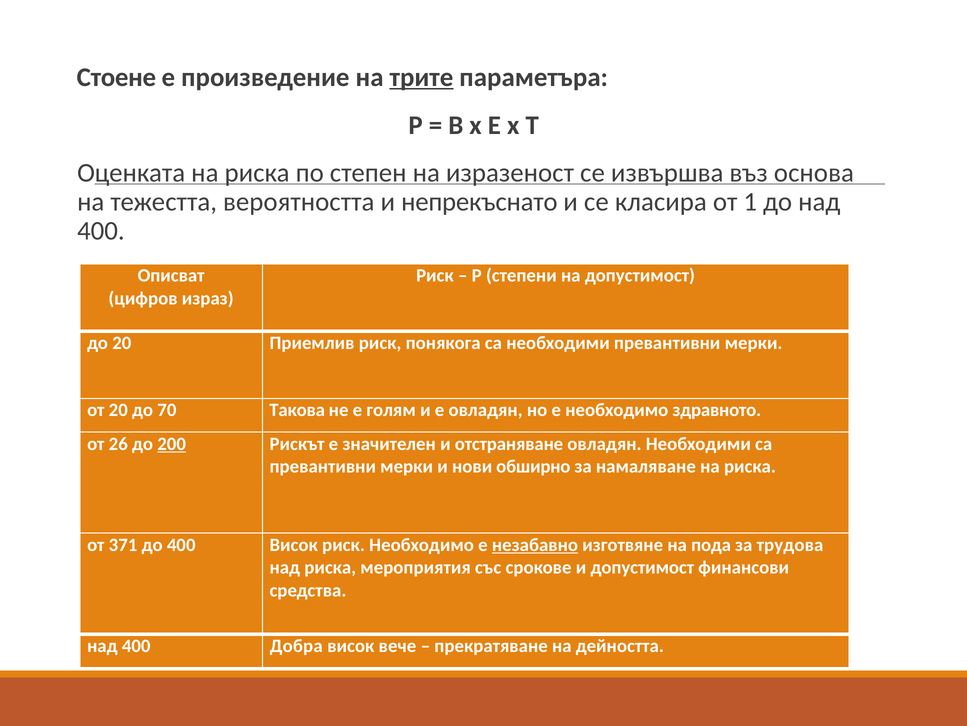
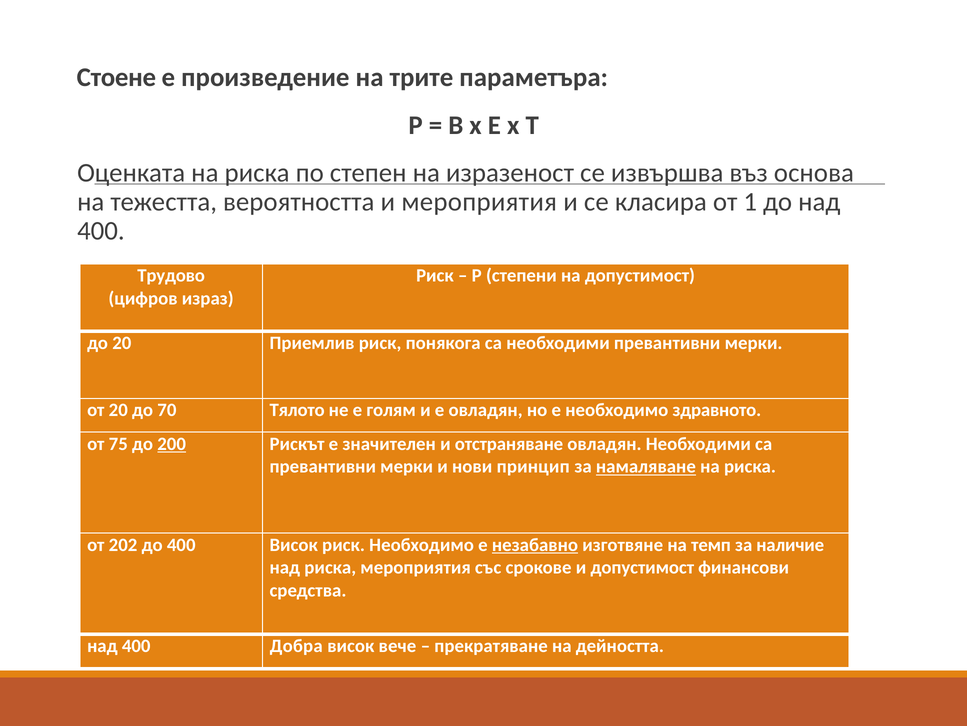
трите underline: present -> none (421, 77)
и непрекъснато: непрекъснато -> мероприятия (479, 202)
Описват: Описват -> Трудово (171, 275)
Такова: Такова -> Тялото (297, 410)
26: 26 -> 75 (118, 443)
обширно: обширно -> принцип (533, 466)
намаляване underline: none -> present (646, 466)
371: 371 -> 202 (123, 544)
пода: пода -> темп (711, 544)
трудова: трудова -> наличие (790, 544)
